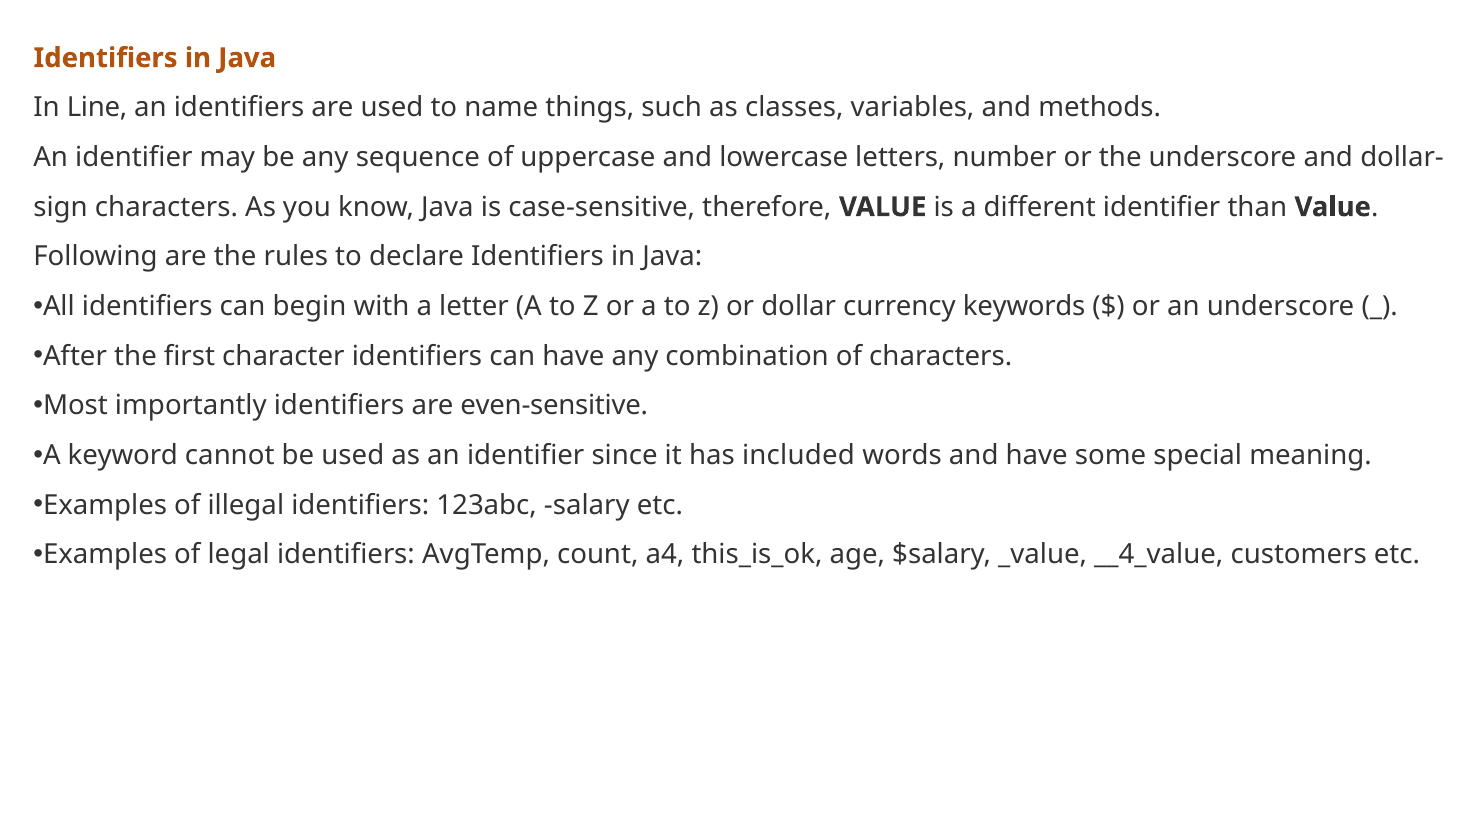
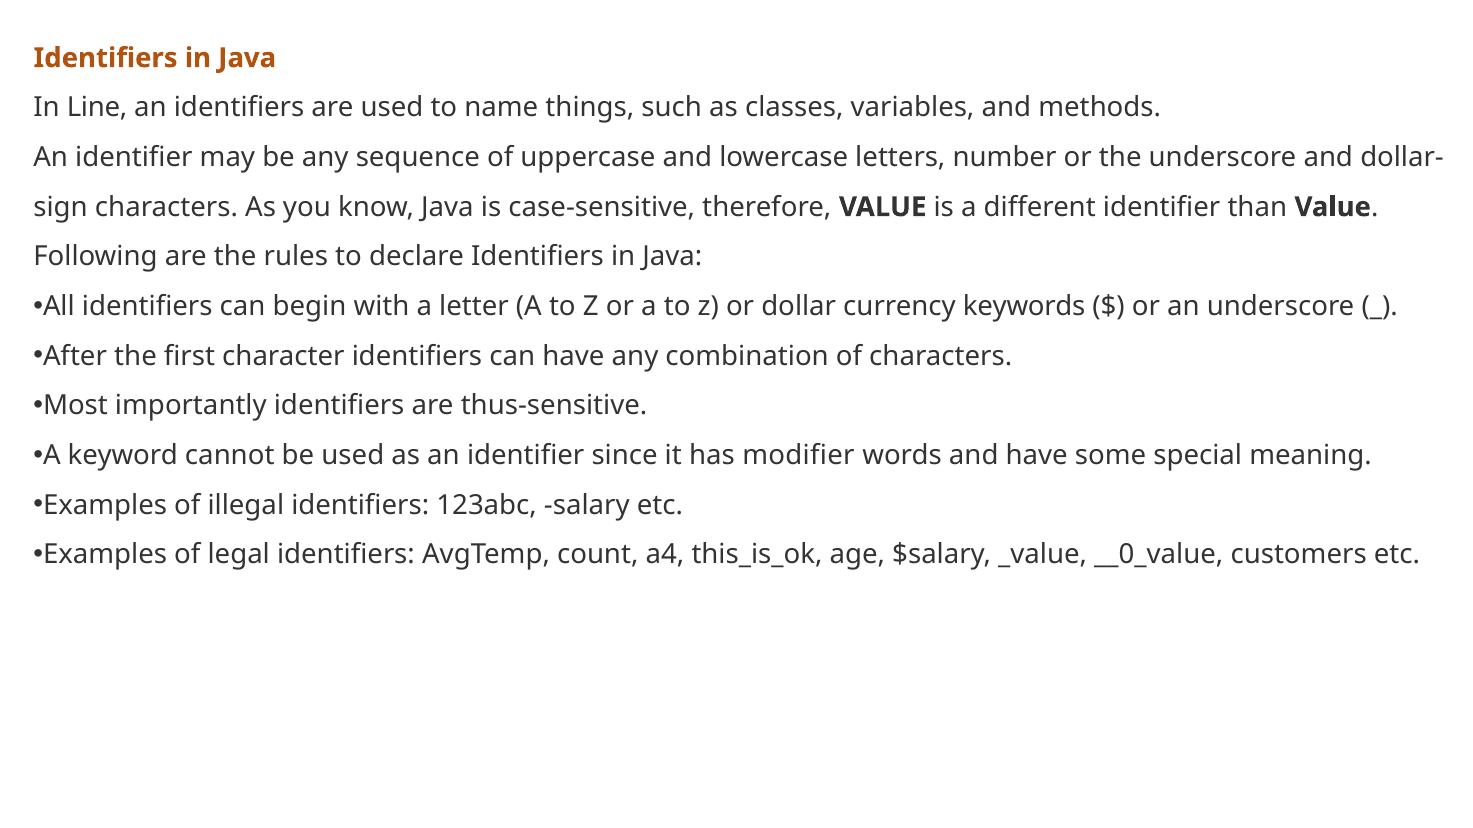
even-sensitive: even-sensitive -> thus-sensitive (554, 406)
included: included -> modifier (798, 456)
__4_value: __4_value -> __0_value (1159, 555)
